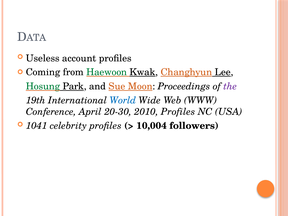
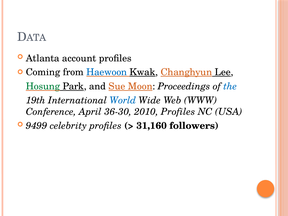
Useless: Useless -> Atlanta (43, 58)
Haewoon colour: green -> blue (107, 72)
the colour: purple -> blue (230, 86)
20-30: 20-30 -> 36-30 (118, 112)
1041: 1041 -> 9499 (37, 126)
10,004: 10,004 -> 31,160 (152, 126)
